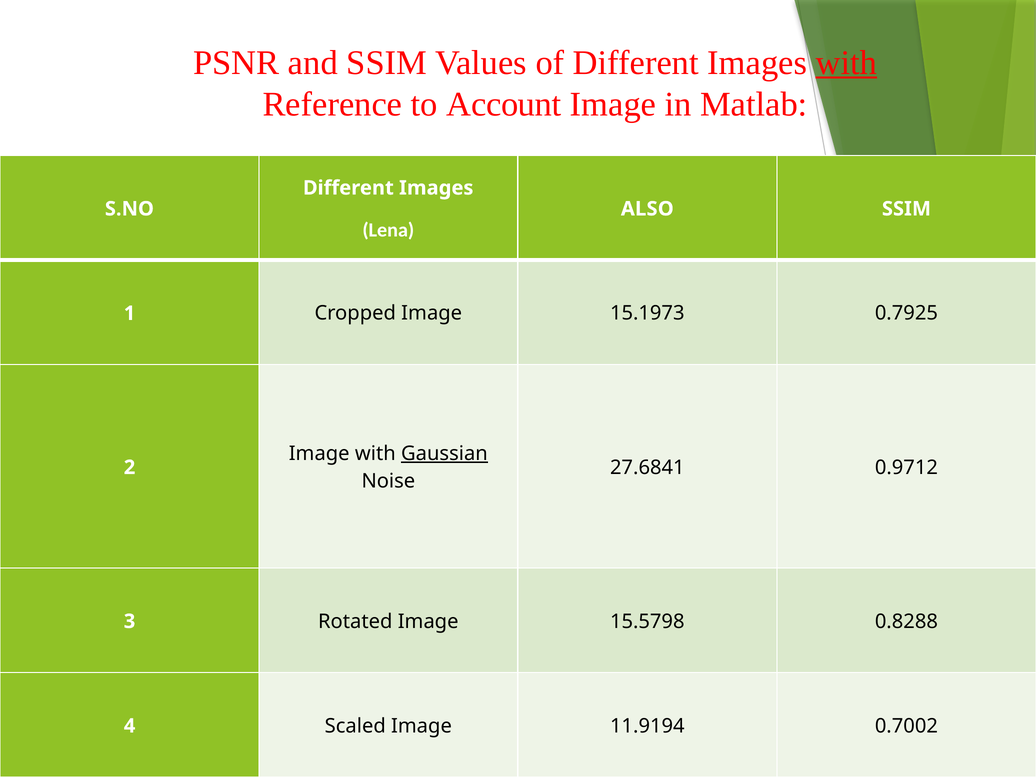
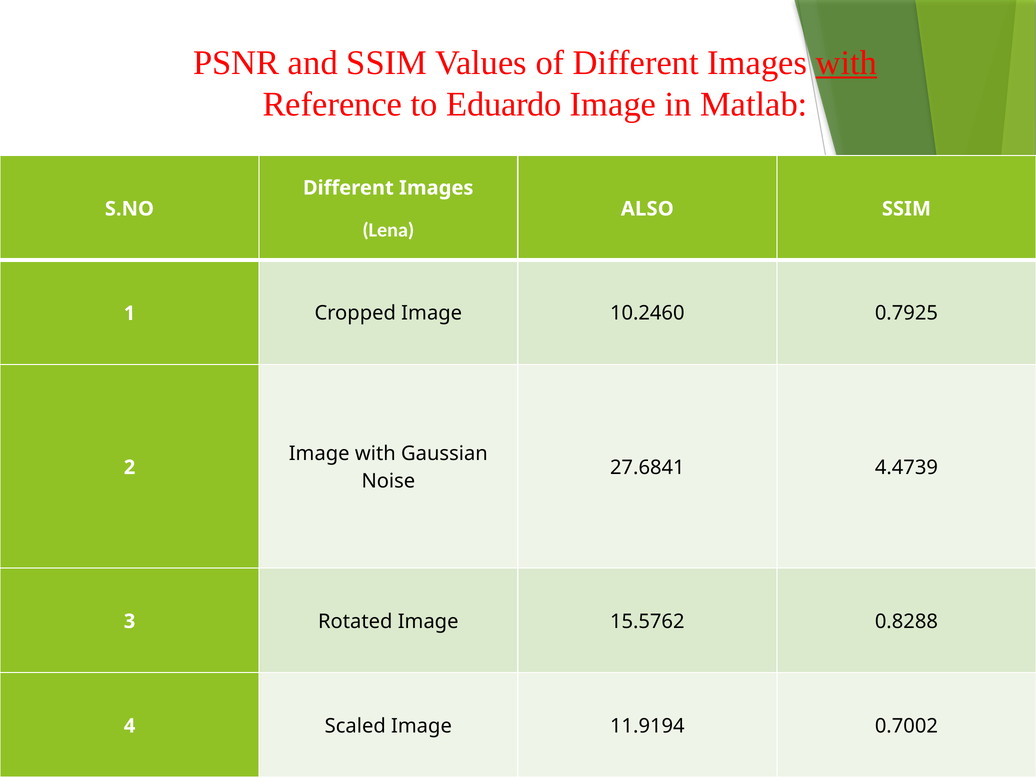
Account: Account -> Eduardo (504, 104)
15.1973: 15.1973 -> 10.2460 (647, 313)
Gaussian underline: present -> none (444, 454)
0.9712: 0.9712 -> 4.4739 (906, 467)
15.5798: 15.5798 -> 15.5762 (647, 621)
